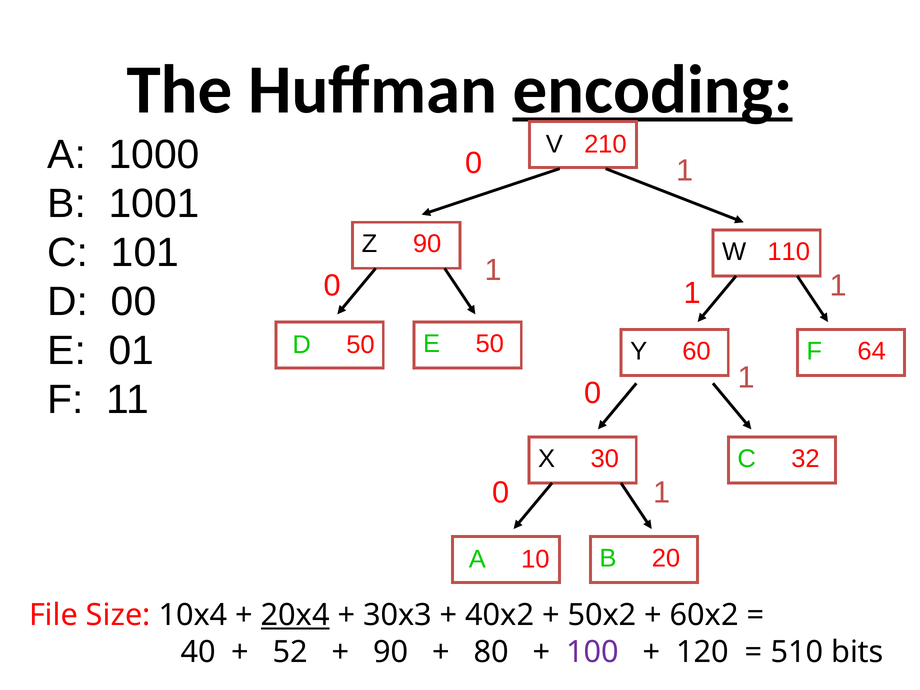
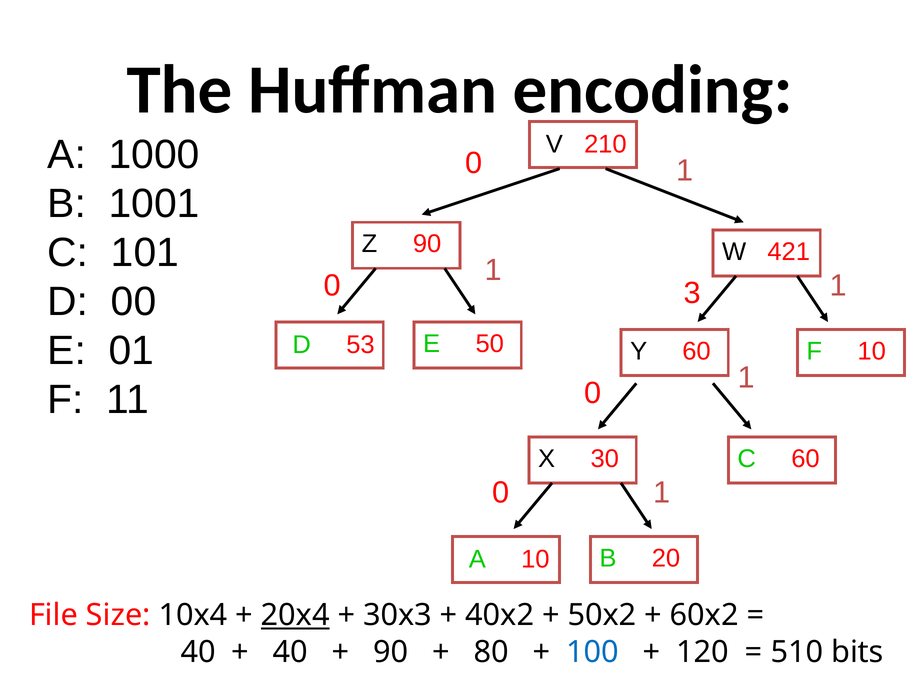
encoding underline: present -> none (653, 90)
110: 110 -> 421 (789, 252)
1: 1 -> 3 (692, 293)
D 50: 50 -> 53 (360, 345)
F 64: 64 -> 10 (872, 351)
C 32: 32 -> 60 (805, 459)
52: 52 -> 40 (291, 652)
100 colour: purple -> blue (593, 652)
